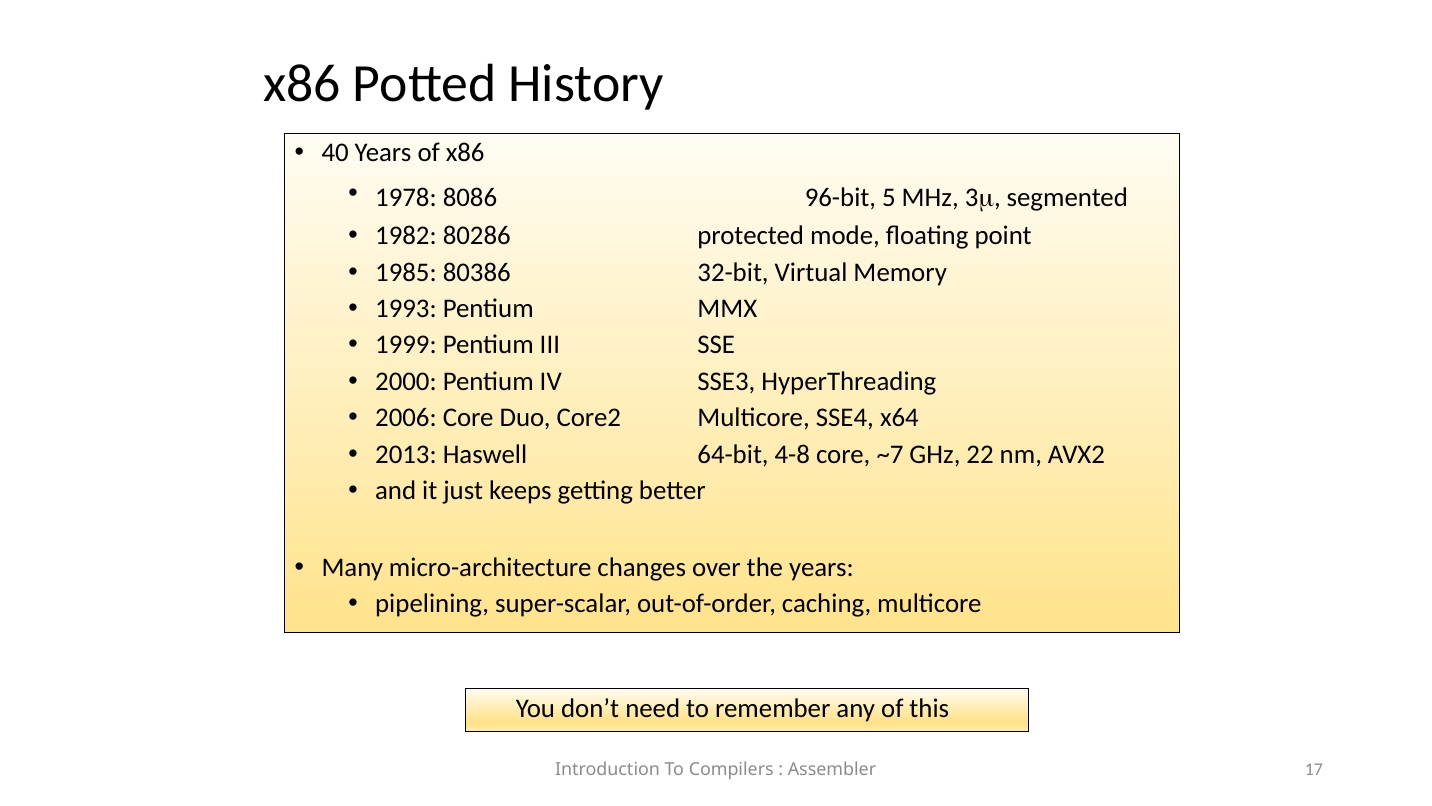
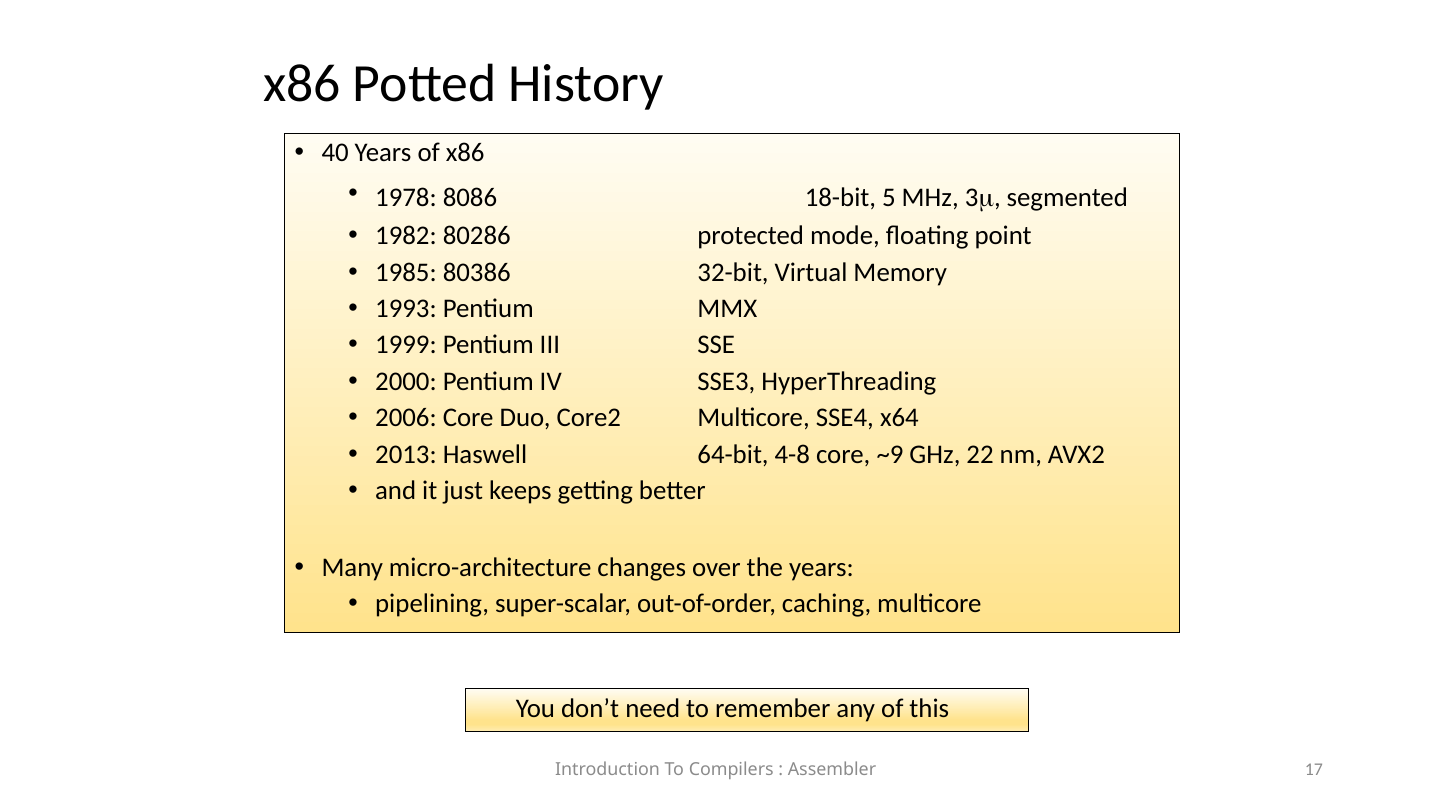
96-bit: 96-bit -> 18-bit (840, 197)
~7: ~7 -> ~9 (890, 454)
